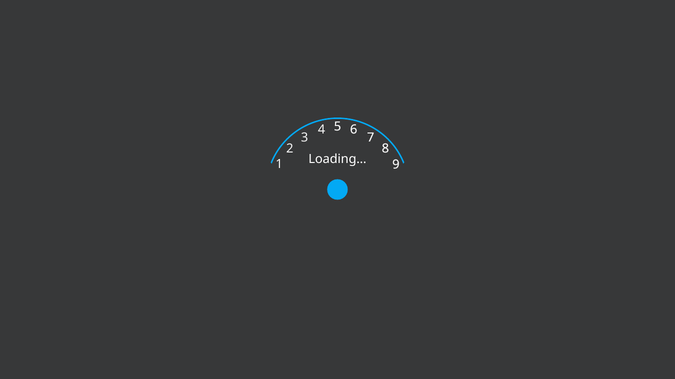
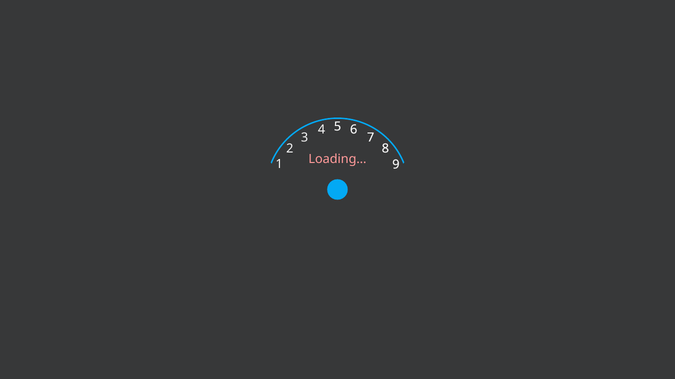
Loading… colour: white -> pink (337, 159)
